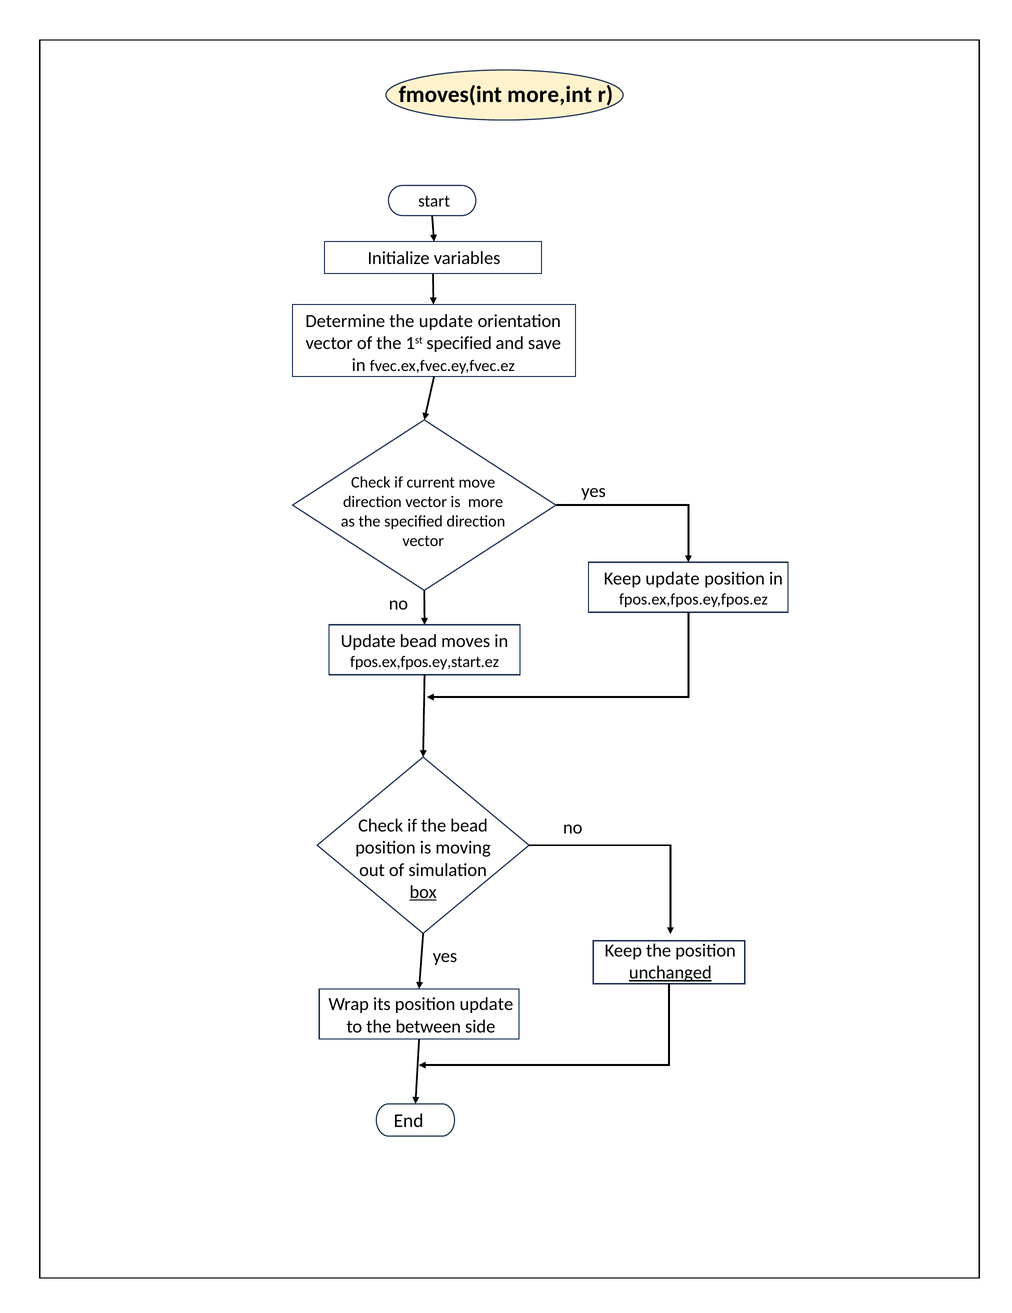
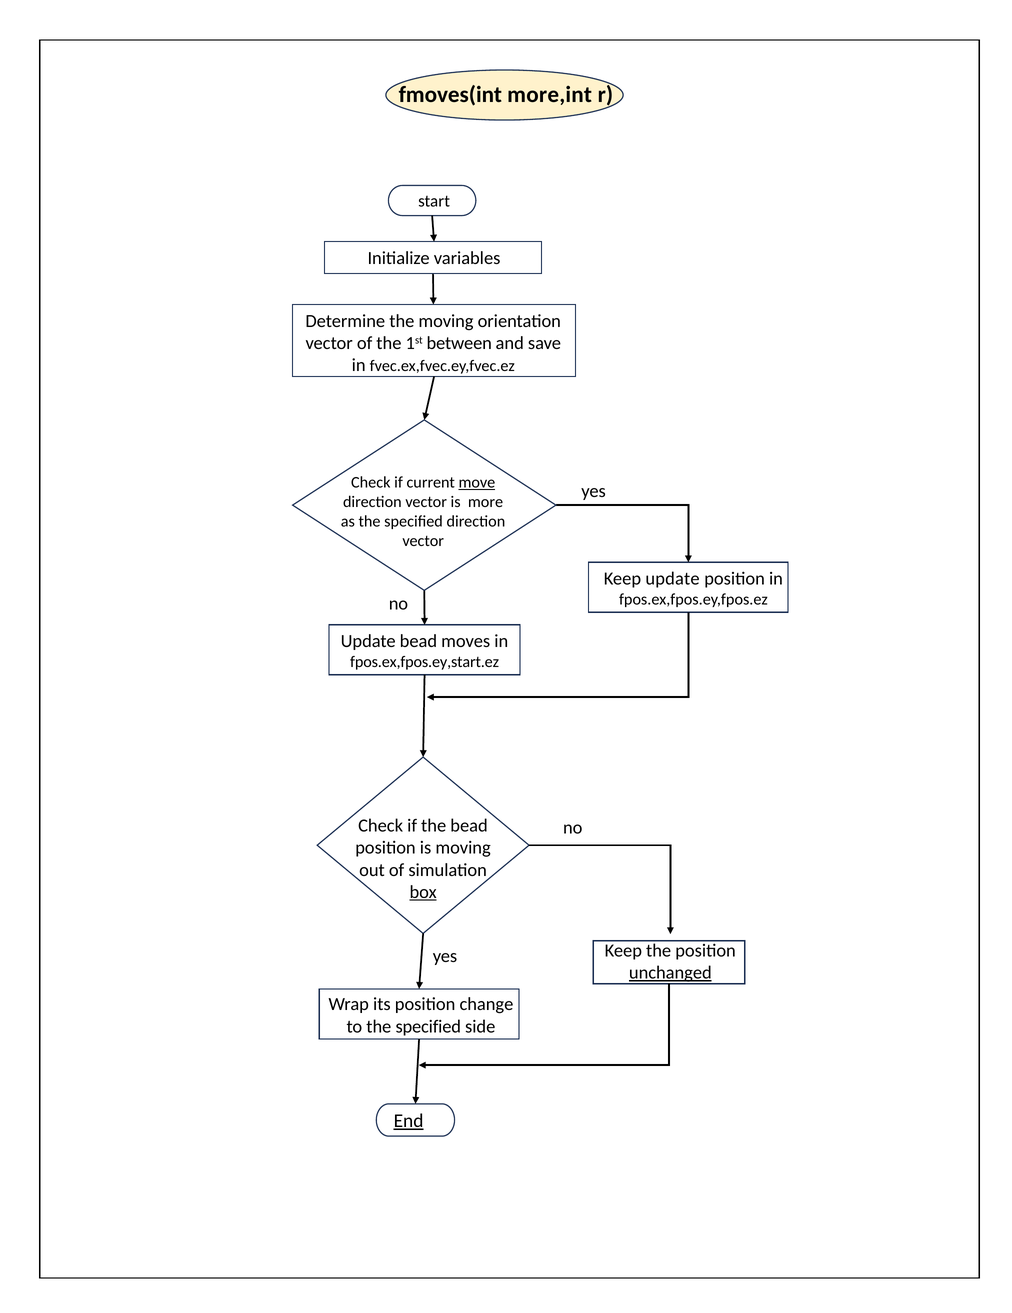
the update: update -> moving (446, 321)
1st specified: specified -> between (459, 343)
move underline: none -> present (477, 482)
position update: update -> change (486, 1004)
to the between: between -> specified (428, 1026)
End underline: none -> present (409, 1121)
